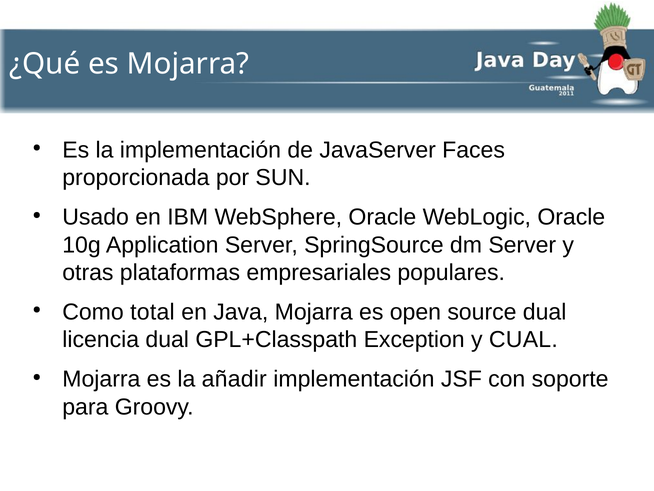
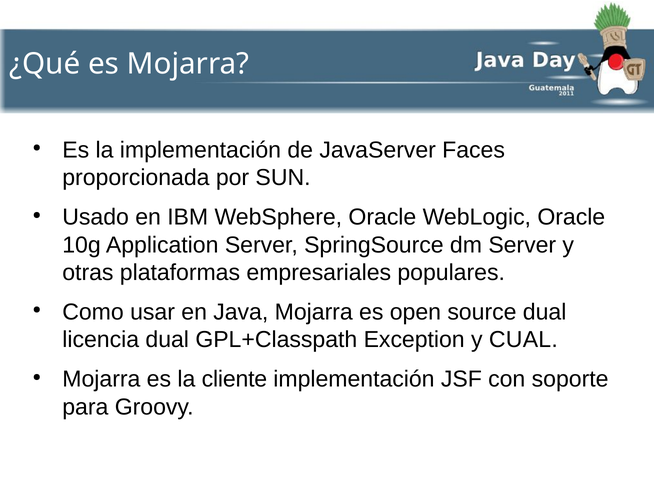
total: total -> usar (153, 312)
añadir: añadir -> cliente (234, 379)
